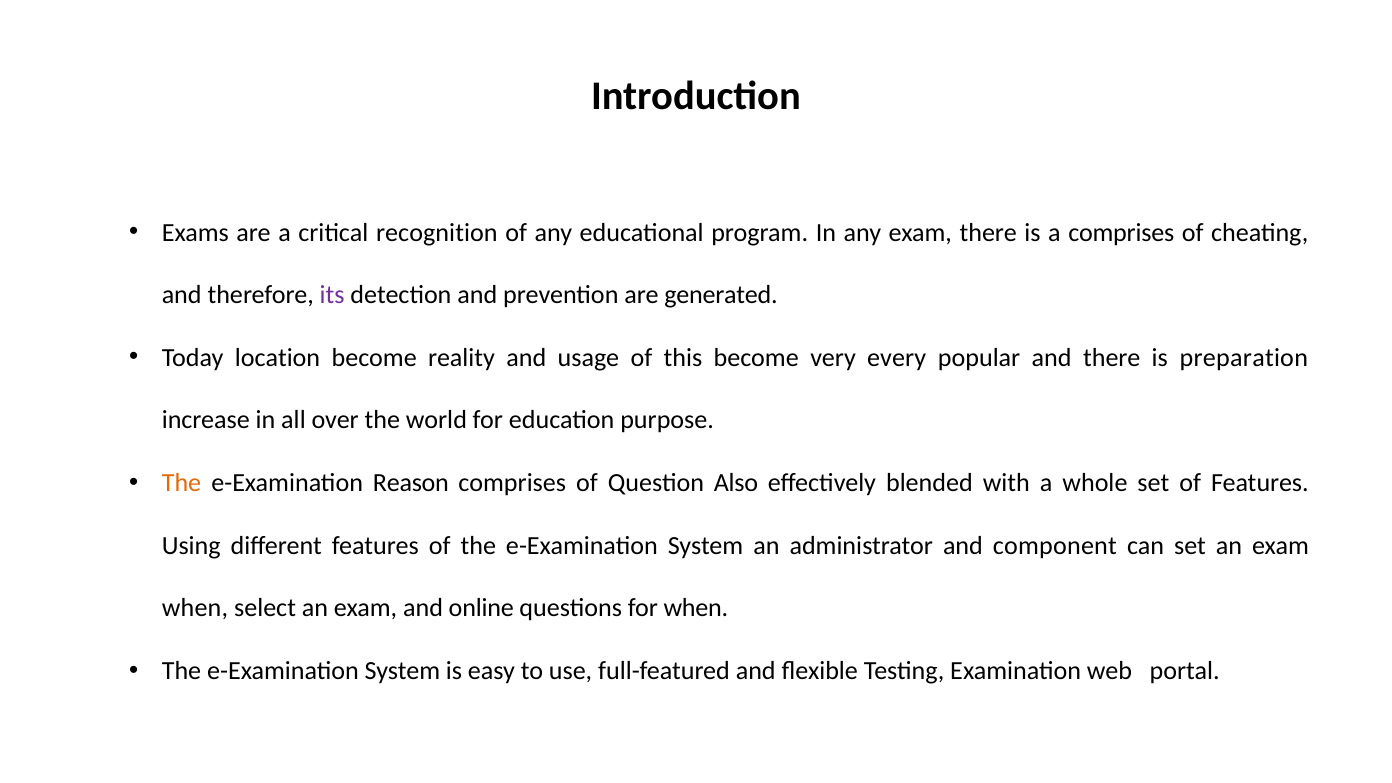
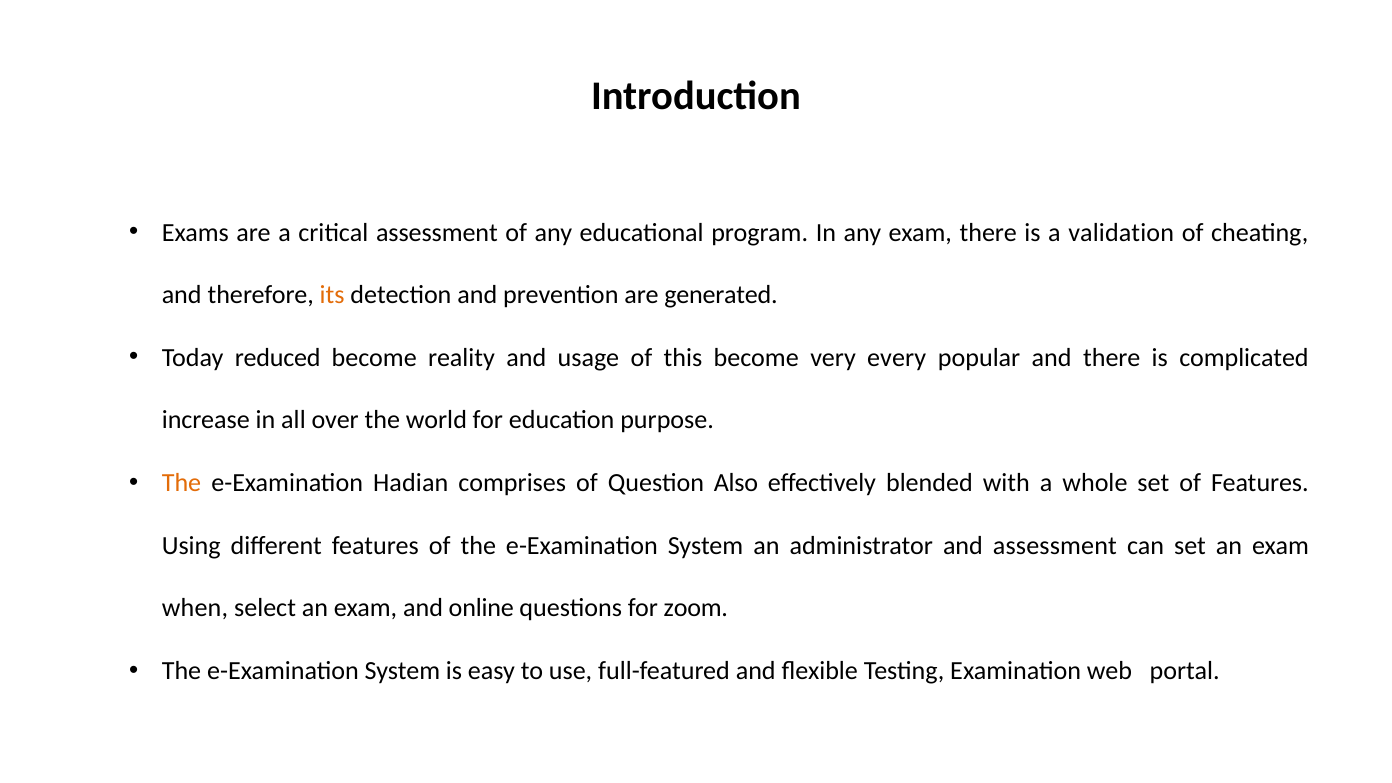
critical recognition: recognition -> assessment (437, 232)
a comprises: comprises -> validation (1121, 232)
its colour: purple -> orange (332, 295)
location: location -> reduced (278, 358)
preparation: preparation -> complicated (1244, 358)
Reason: Reason -> Hadian (411, 483)
and component: component -> assessment (1055, 546)
for when: when -> zoom (696, 608)
